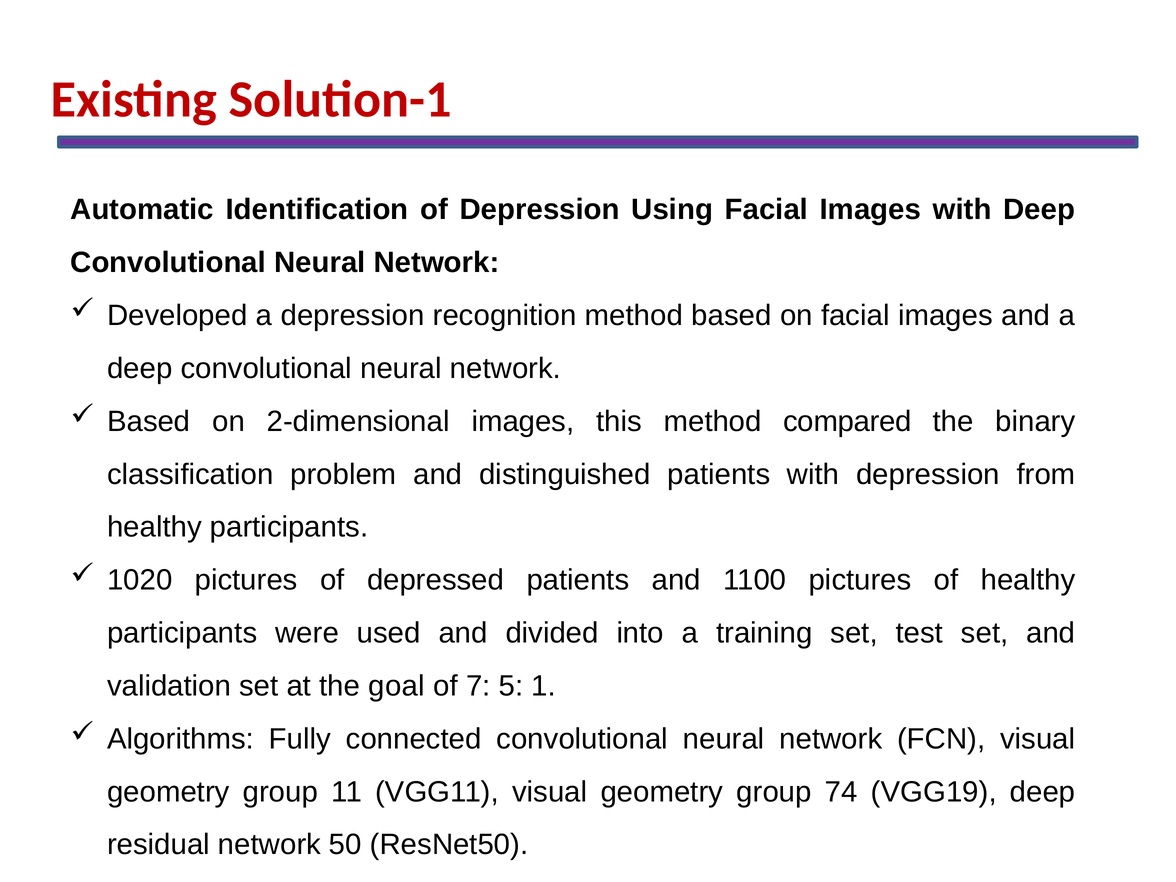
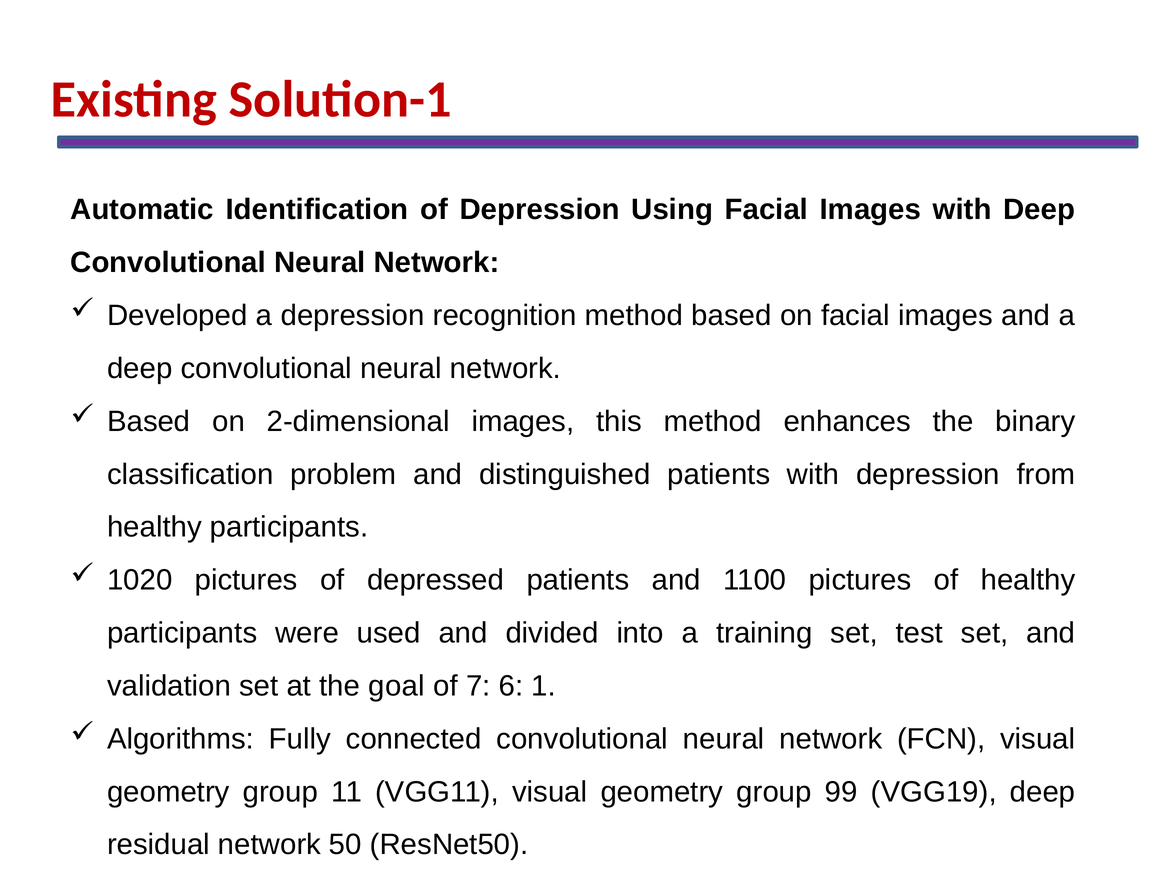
compared: compared -> enhances (847, 421)
5: 5 -> 6 (511, 686)
74: 74 -> 99 (841, 792)
